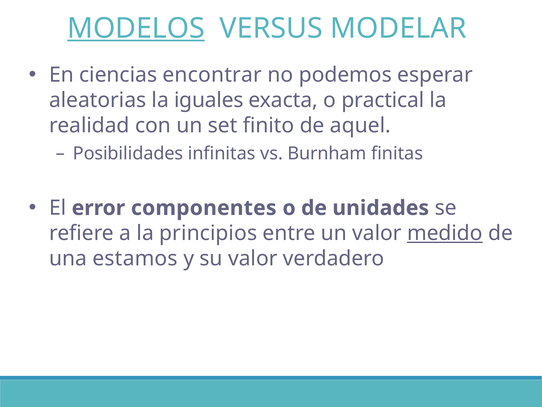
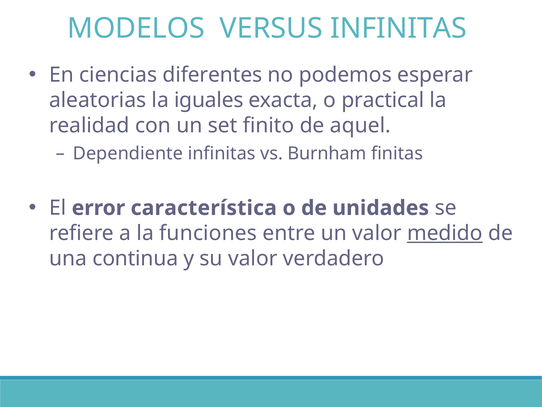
MODELOS underline: present -> none (136, 28)
VERSUS MODELAR: MODELAR -> INFINITAS (399, 28)
encontrar: encontrar -> diferentes (212, 75)
Posibilidades: Posibilidades -> Dependiente (128, 153)
componentes: componentes -> característica (204, 208)
principios: principios -> funciones (208, 233)
estamos: estamos -> continua (135, 258)
